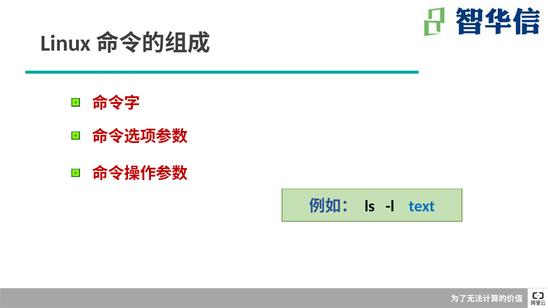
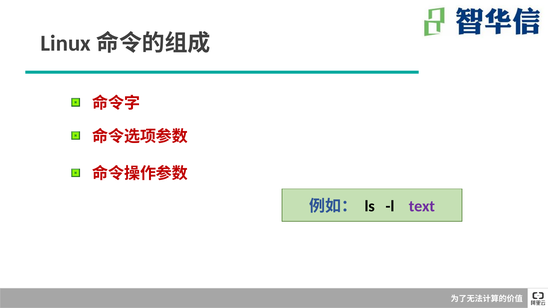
text colour: blue -> purple (422, 206)
